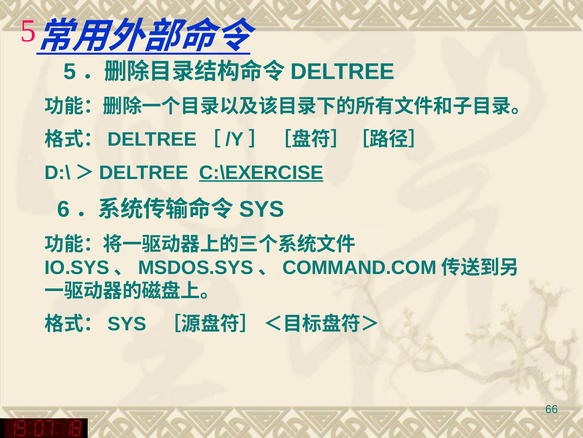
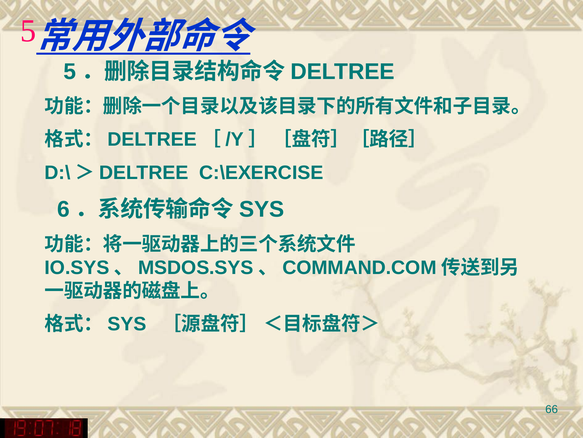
C:\EXERCISE underline: present -> none (261, 172)
